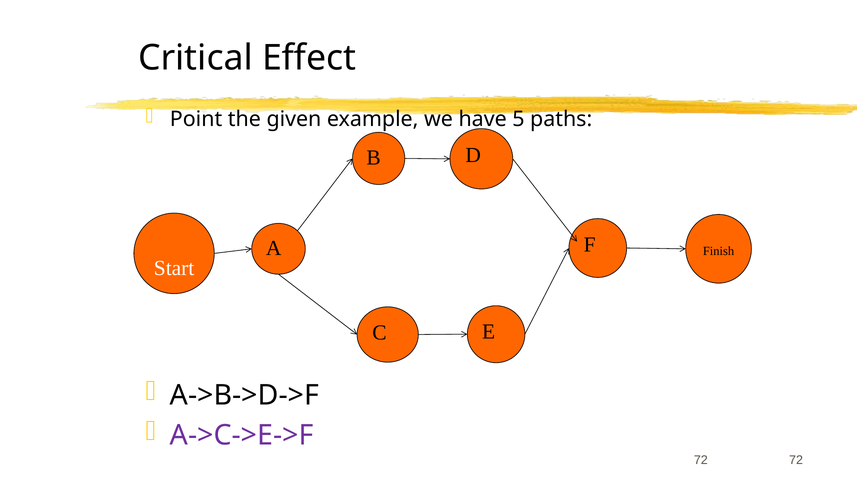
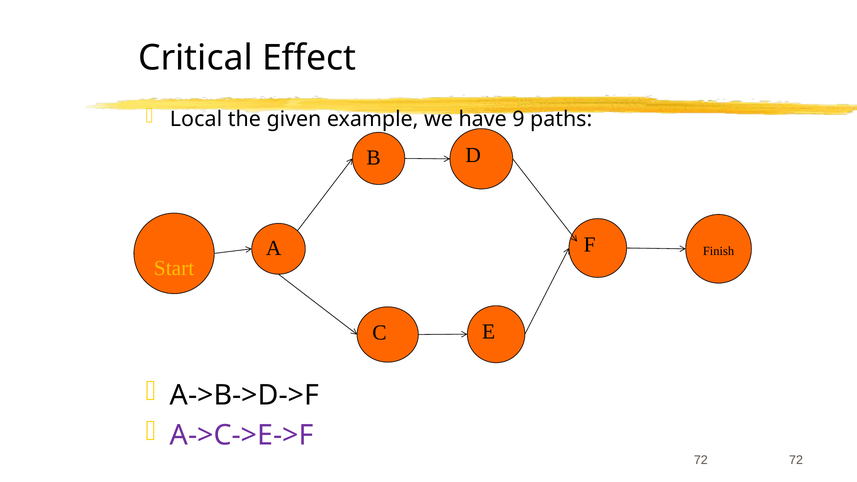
Point: Point -> Local (196, 119)
5: 5 -> 9 (518, 119)
Start colour: white -> yellow (174, 268)
